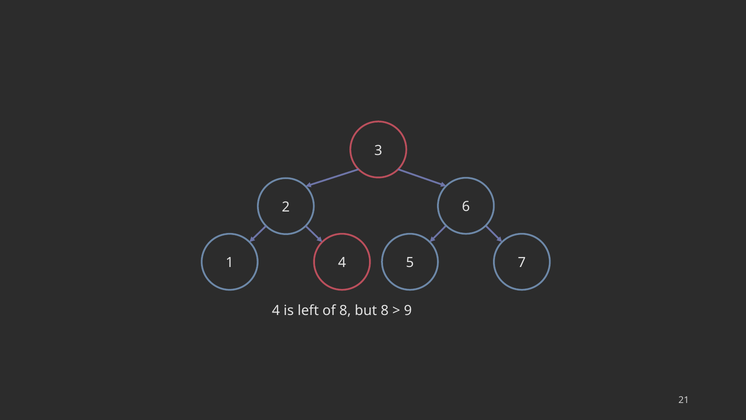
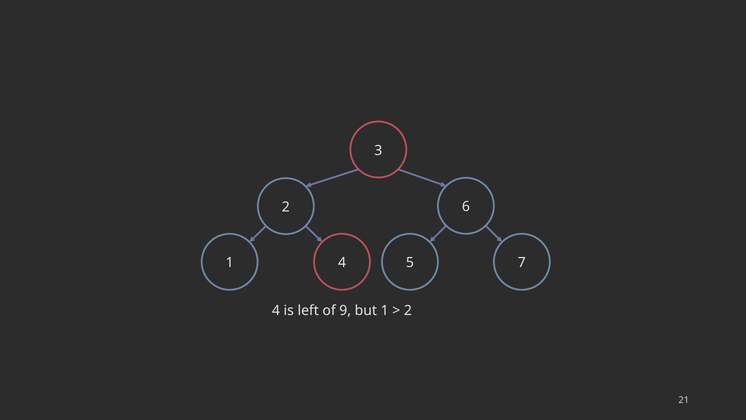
of 8: 8 -> 9 (345, 310)
but 8: 8 -> 1 (385, 310)
9: 9 -> 2 (408, 310)
